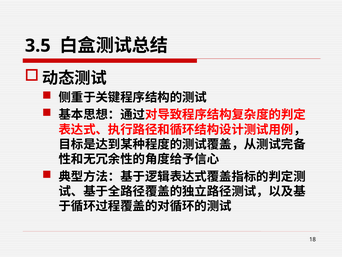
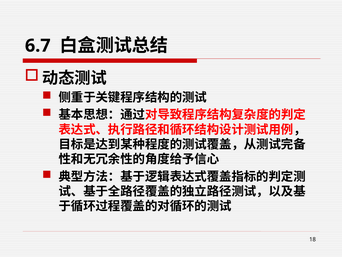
3.5: 3.5 -> 6.7 (38, 46)
